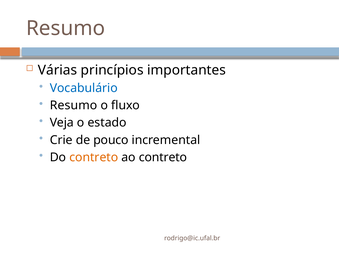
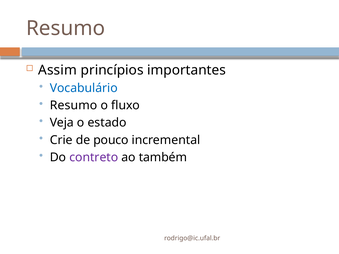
Várias: Várias -> Assim (57, 70)
contreto colour: orange -> purple (94, 157)
ao contreto: contreto -> também (163, 157)
